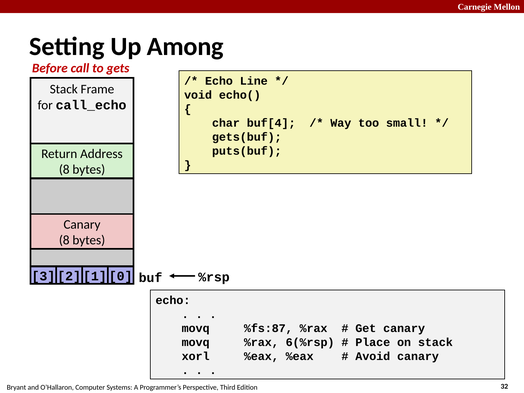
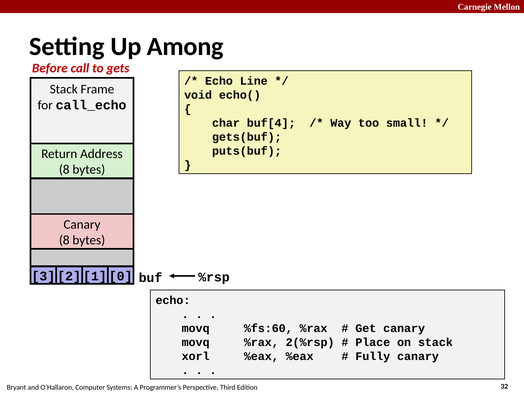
%fs:87: %fs:87 -> %fs:60 (268, 328)
6(%rsp: 6(%rsp -> 2(%rsp (310, 342)
Avoid: Avoid -> Fully (373, 356)
